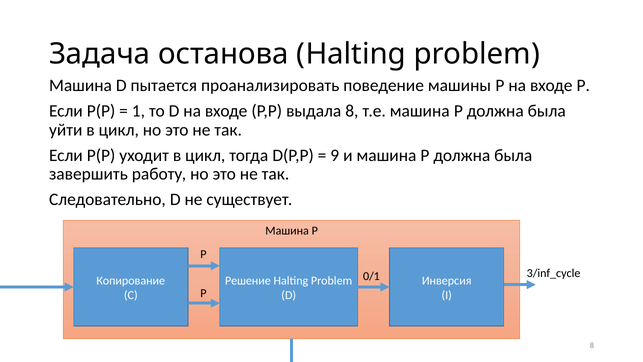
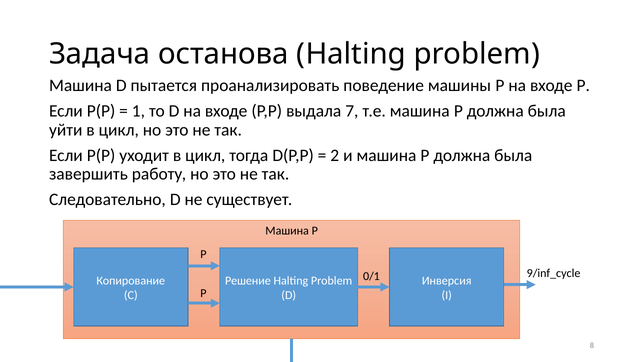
выдала 8: 8 -> 7 (352, 111)
9: 9 -> 2 (335, 155)
3/inf_cycle: 3/inf_cycle -> 9/inf_cycle (554, 273)
